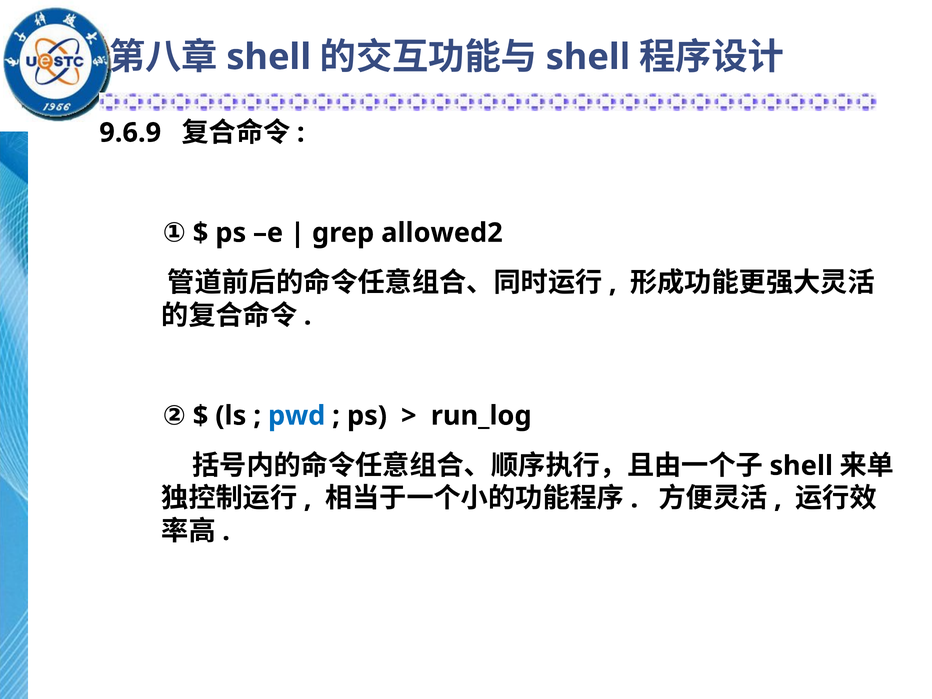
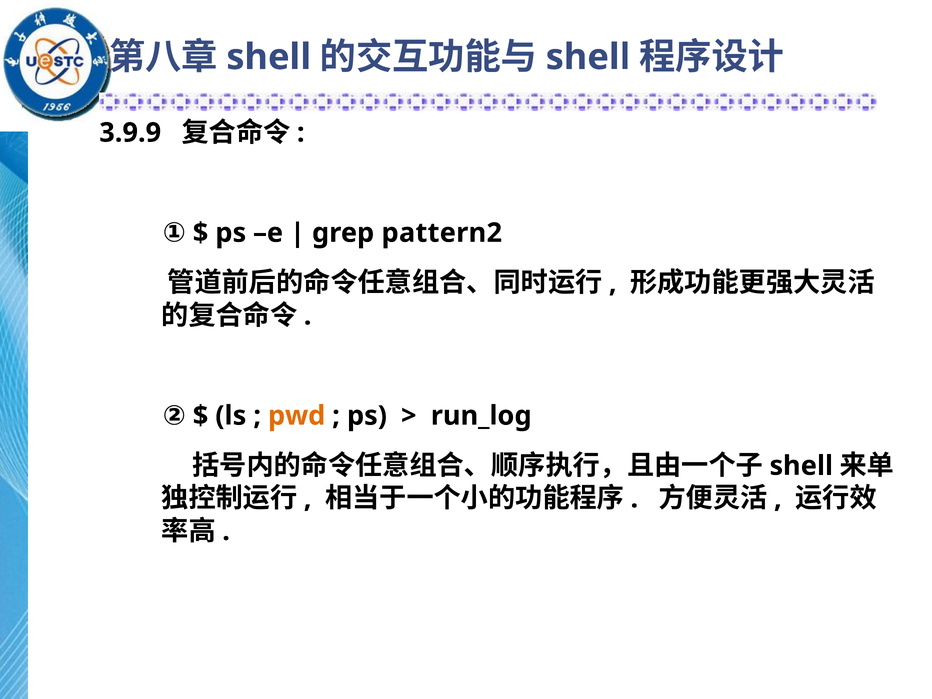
9.6.9: 9.6.9 -> 3.9.9 (130, 133)
allowed2: allowed2 -> pattern2 (442, 233)
pwd colour: blue -> orange (297, 416)
